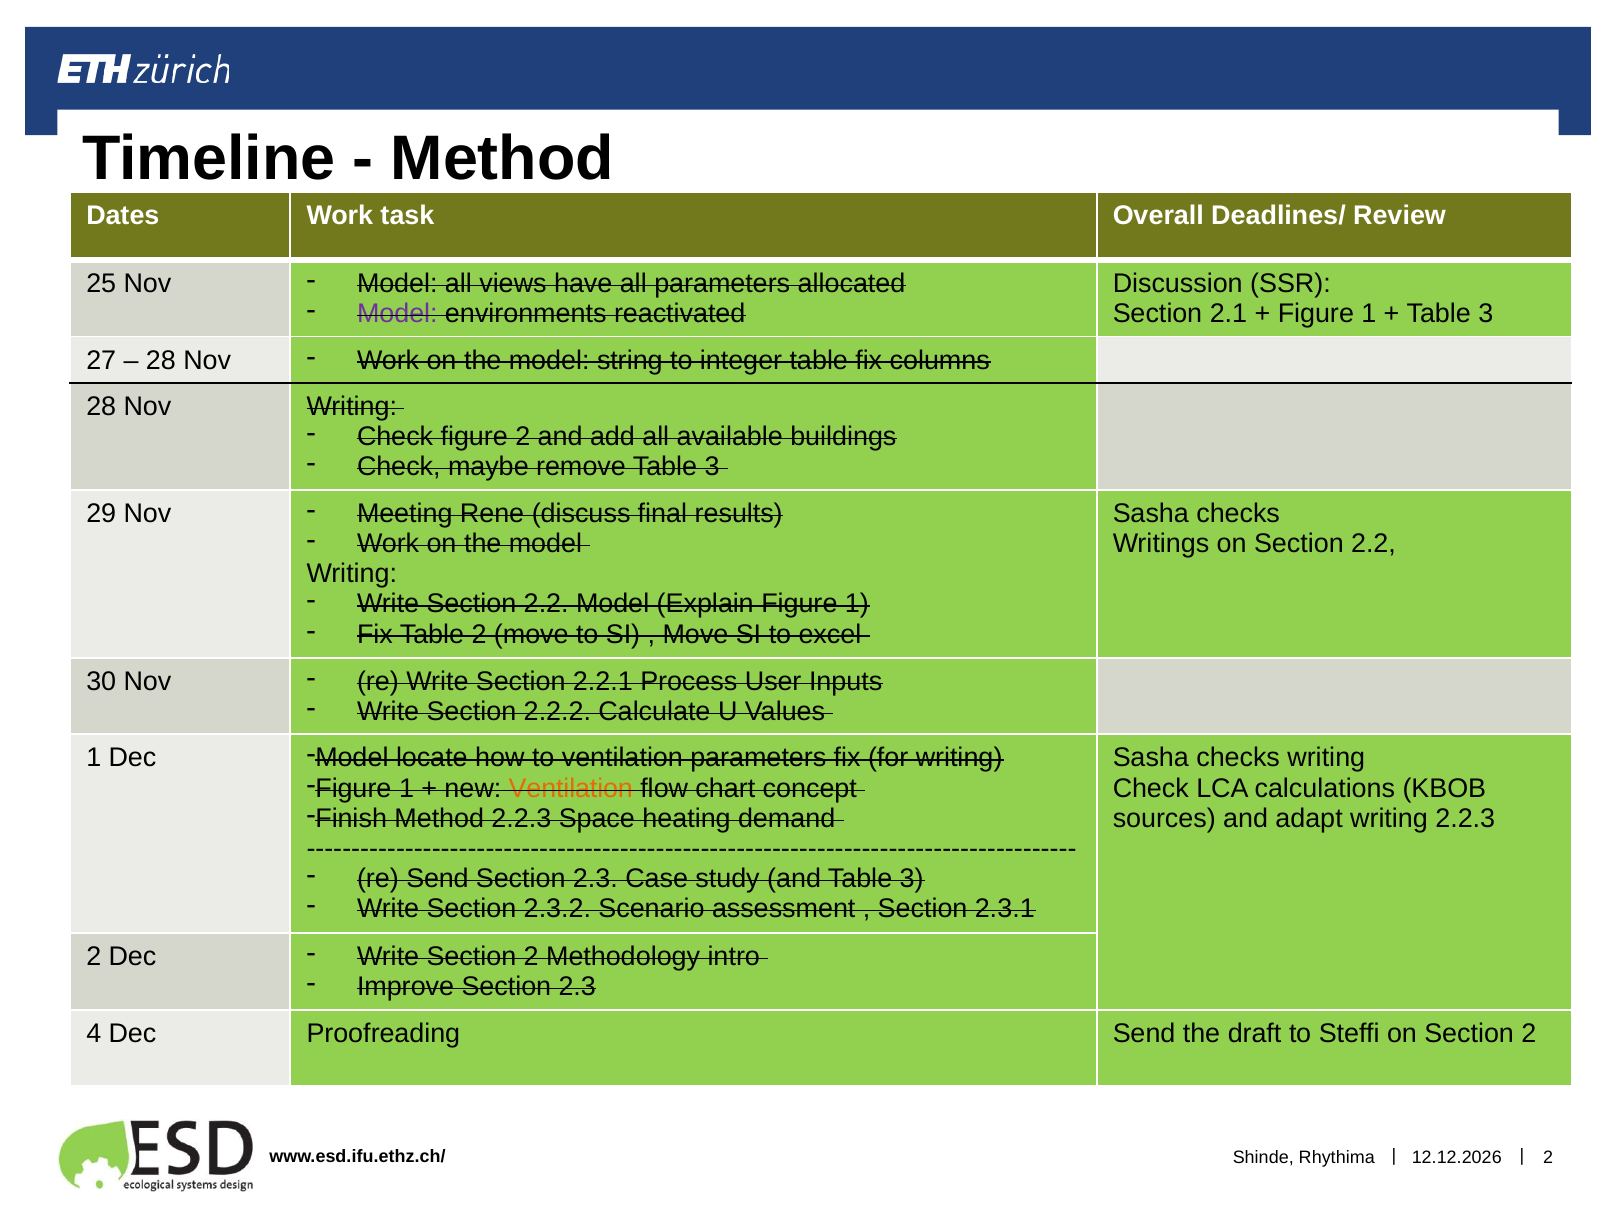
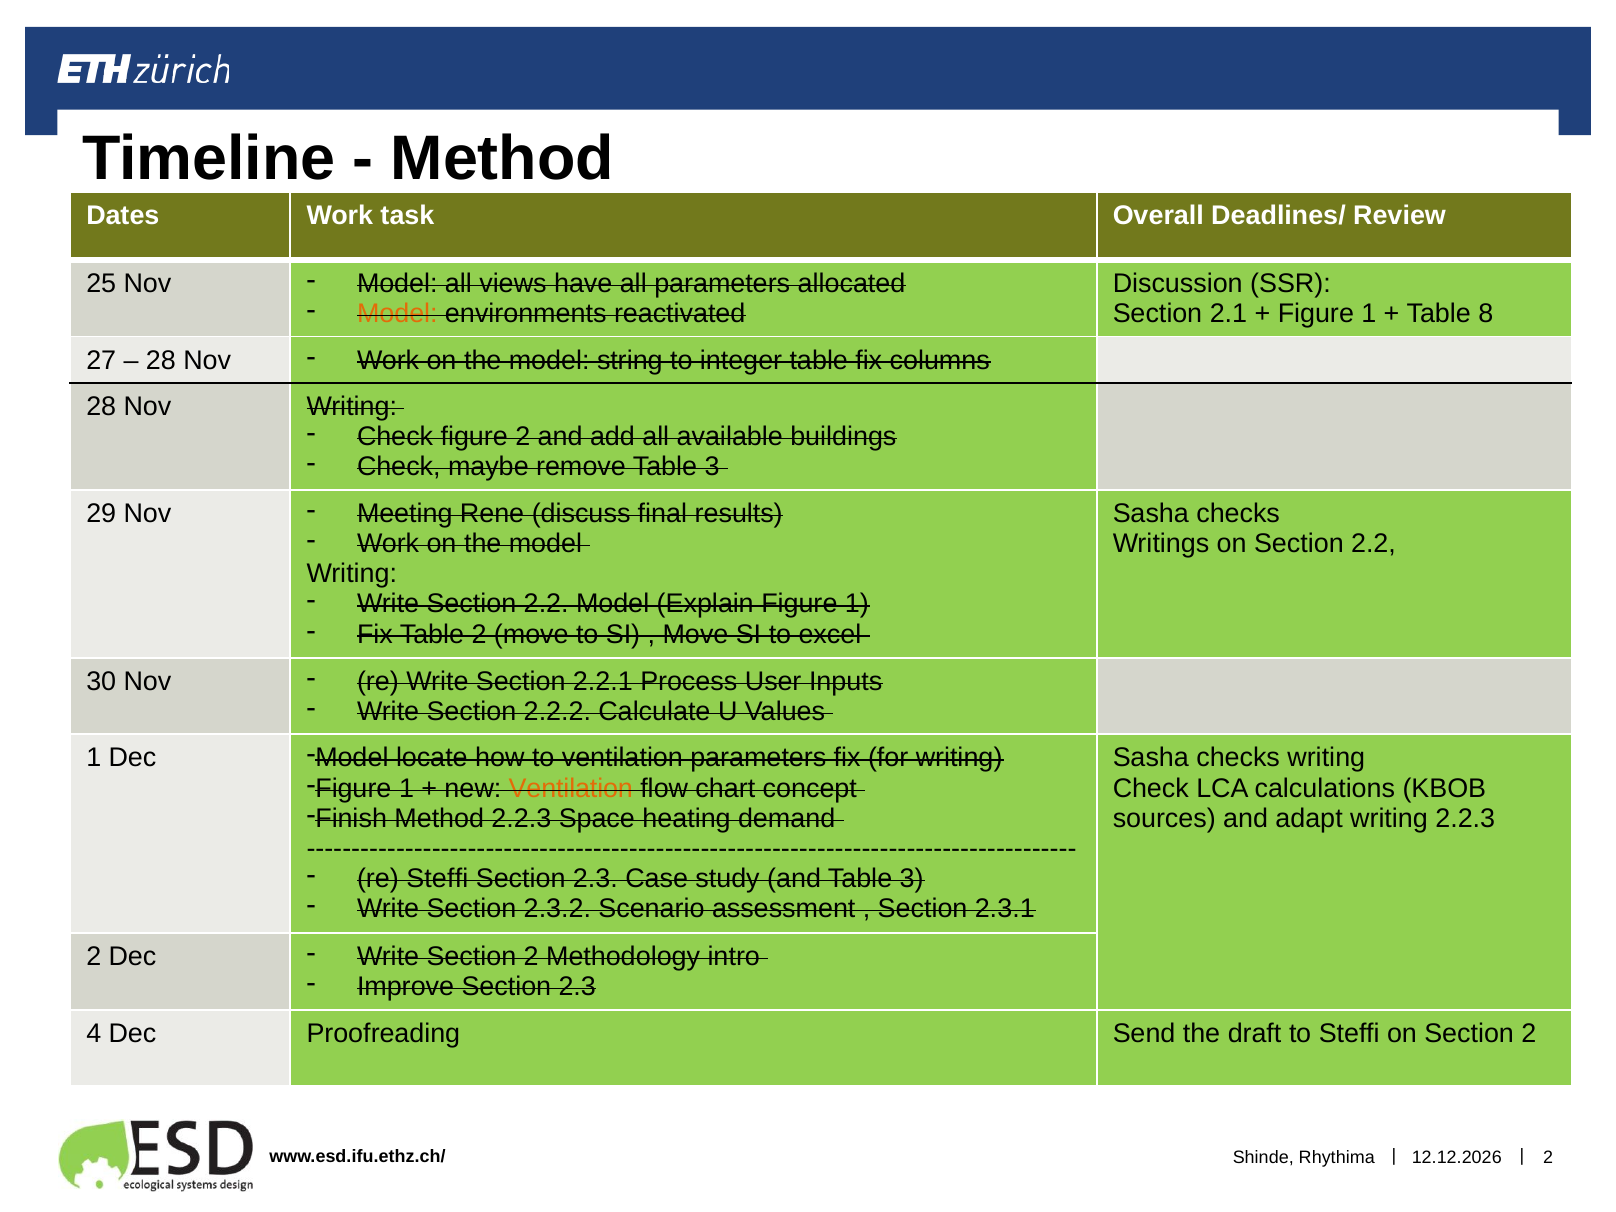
Model colour: purple -> orange (397, 314)
3: 3 -> 8 (1486, 314)
re Send: Send -> Steffi (437, 879)
